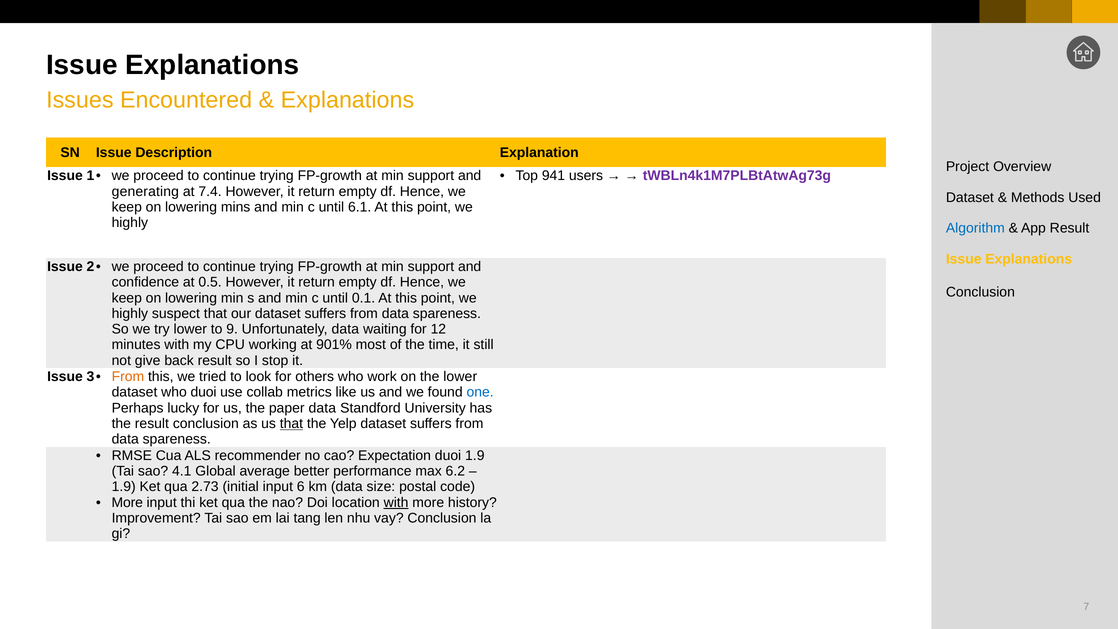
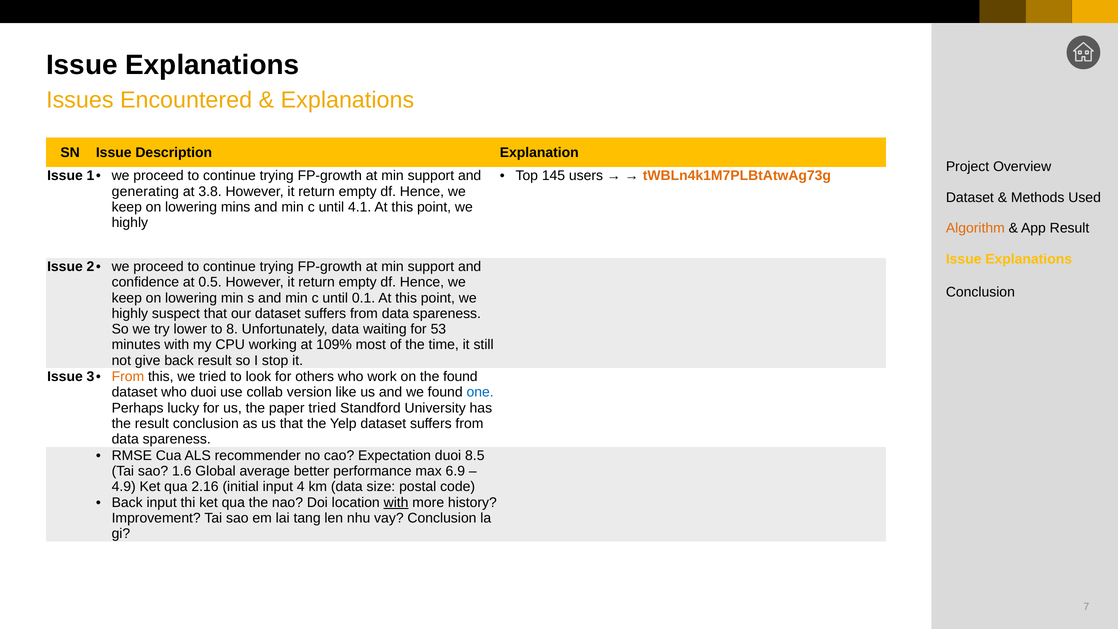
941: 941 -> 145 (554, 176)
tWBLn4k1M7PLBtAtwAg73g colour: purple -> orange (737, 176)
7.4: 7.4 -> 3.8 (210, 191)
6.1: 6.1 -> 4.1 (360, 207)
Algorithm colour: blue -> orange (975, 228)
9: 9 -> 8 (232, 329)
12: 12 -> 53 (438, 329)
901%: 901% -> 109% (334, 345)
the lower: lower -> found (460, 377)
metrics: metrics -> version (309, 392)
paper data: data -> tried (322, 408)
that underline: present -> none (291, 423)
duoi 1.9: 1.9 -> 8.5 (475, 455)
4.1: 4.1 -> 1.6 (182, 471)
6.2: 6.2 -> 6.9 (455, 471)
1.9: 1.9 -> 4.9 (124, 487)
2.73: 2.73 -> 2.16 (205, 487)
6: 6 -> 4 (301, 487)
More: More -> Back (127, 502)
